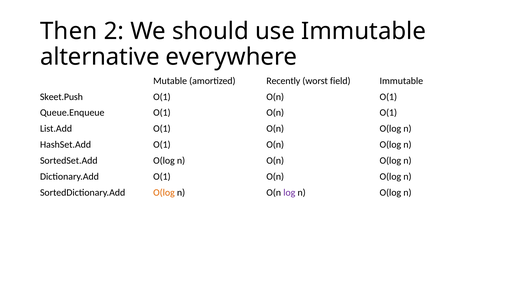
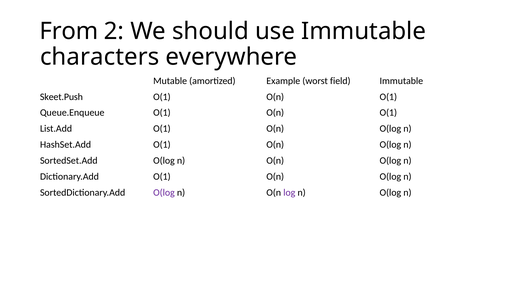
Then: Then -> From (69, 31)
alternative: alternative -> characters (100, 57)
Recently: Recently -> Example (283, 81)
O(log colour: orange -> purple (164, 193)
